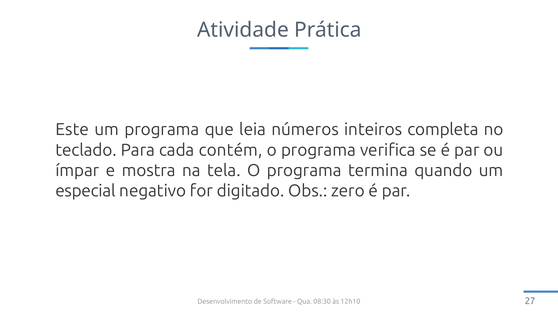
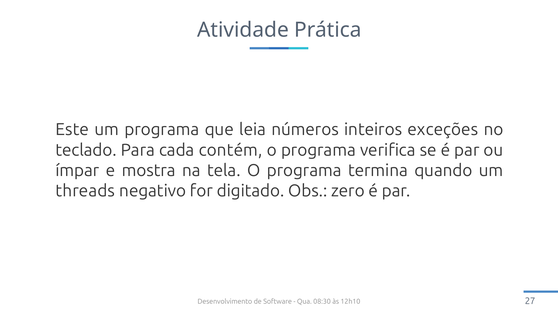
completa: completa -> exceções (443, 130)
especial: especial -> threads (85, 191)
